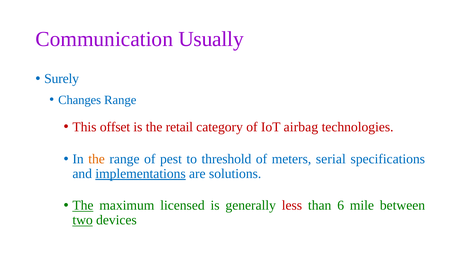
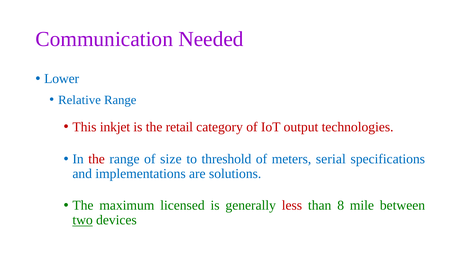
Usually: Usually -> Needed (211, 39)
Surely: Surely -> Lower (62, 79)
Changes: Changes -> Relative (80, 100)
offset: offset -> inkjet (115, 127)
airbag: airbag -> output (301, 127)
the colour: orange -> red (97, 159)
pest: pest -> size (171, 159)
implementations underline: present -> none (141, 174)
The underline: present -> none (83, 206)
6: 6 -> 8 (341, 206)
